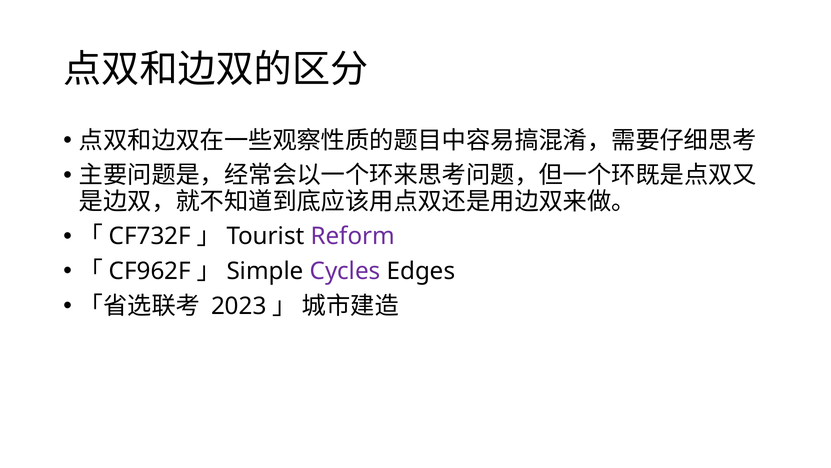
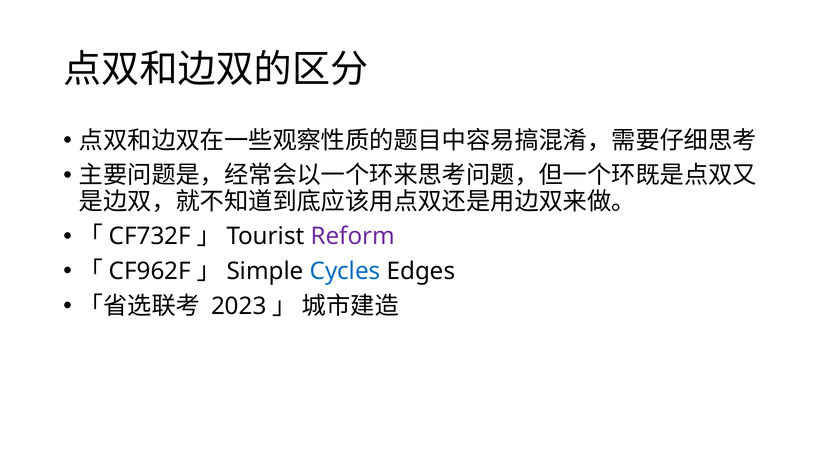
Cycles colour: purple -> blue (345, 271)
